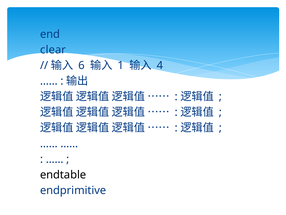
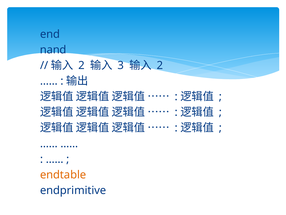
clear: clear -> nand (53, 50)
6: 6 -> 2 (81, 65)
1: 1 -> 3 (121, 65)
4: 4 -> 2 (160, 65)
endtable colour: black -> orange (63, 174)
